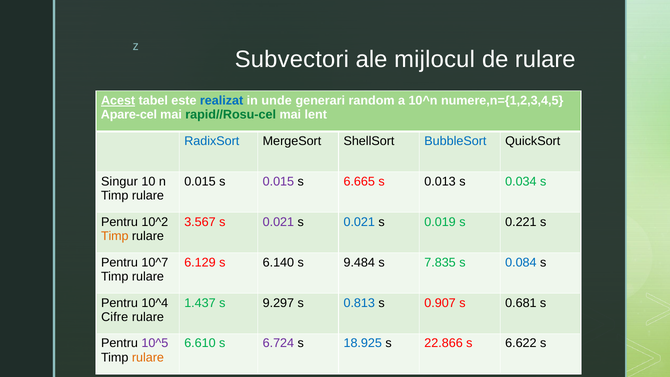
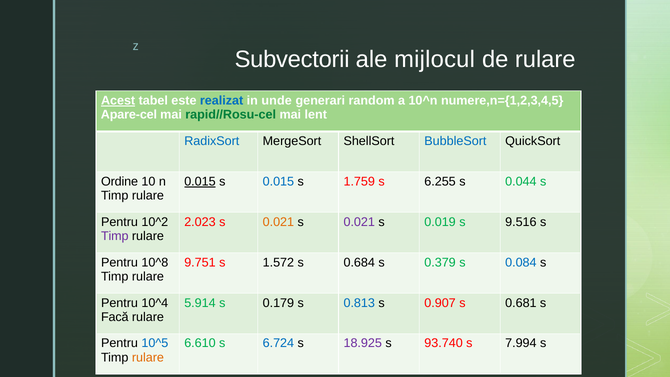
Subvectori: Subvectori -> Subvectorii (292, 60)
Singur: Singur -> Ordine (120, 181)
0.015 underline: none -> present (200, 181)
0.015 colour: purple -> blue (278, 181)
6.665: 6.665 -> 1.759 (359, 181)
0.013: 0.013 -> 6.255 (440, 181)
0.034: 0.034 -> 0.044 (521, 181)
3.567: 3.567 -> 2.023 (200, 222)
0.021 colour: purple -> orange (278, 222)
0.021 colour: blue -> purple (359, 222)
0.221: 0.221 -> 9.516 (521, 222)
Timp colour: orange -> purple (115, 236)
10^7: 10^7 -> 10^8 (155, 262)
6.129: 6.129 -> 9.751 (200, 262)
6.140: 6.140 -> 1.572 (278, 262)
9.484: 9.484 -> 0.684 (359, 262)
7.835: 7.835 -> 0.379 (440, 262)
1.437: 1.437 -> 5.914 (200, 303)
9.297: 9.297 -> 0.179 (278, 303)
Cifre: Cifre -> Facă (115, 317)
10^5 colour: purple -> blue (155, 343)
6.724 colour: purple -> blue (278, 343)
18.925 colour: blue -> purple (363, 343)
22.866: 22.866 -> 93.740 (444, 343)
6.622: 6.622 -> 7.994 (521, 343)
